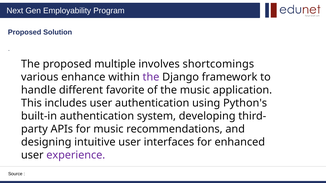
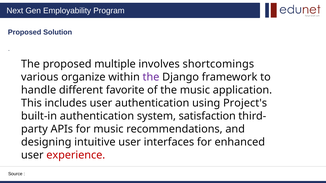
enhance: enhance -> organize (83, 77)
Python's: Python's -> Project's (245, 103)
developing: developing -> satisfaction (207, 116)
experience colour: purple -> red (76, 155)
